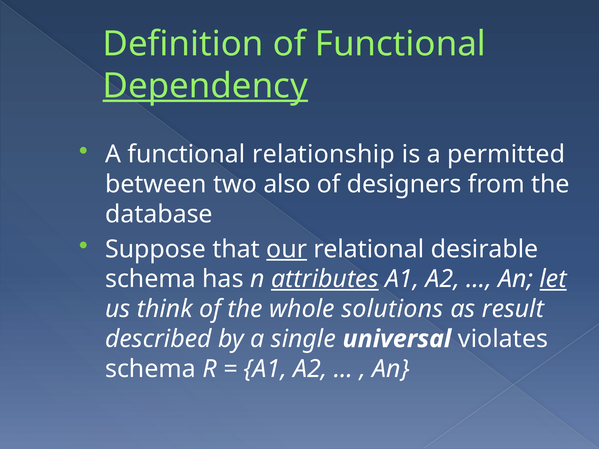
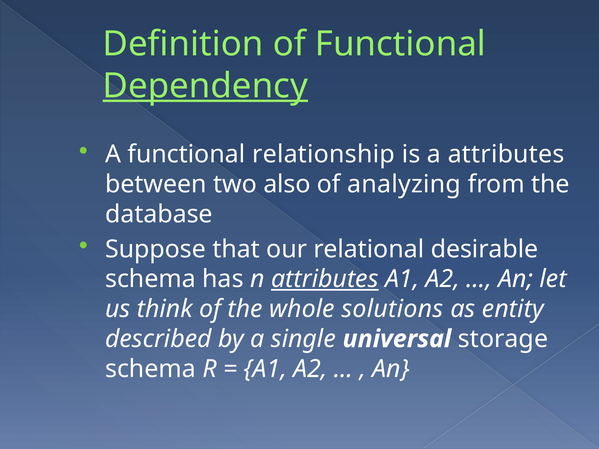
a permitted: permitted -> attributes (506, 154)
designers: designers -> analyzing (404, 184)
our underline: present -> none (287, 249)
let underline: present -> none (553, 279)
result: result -> entity (513, 309)
violates: violates -> storage (503, 339)
